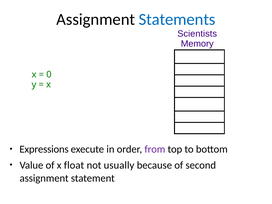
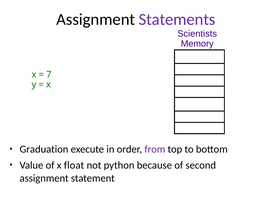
Statements colour: blue -> purple (177, 19)
0: 0 -> 7 (49, 74)
Expressions: Expressions -> Graduation (44, 149)
usually: usually -> python (119, 165)
